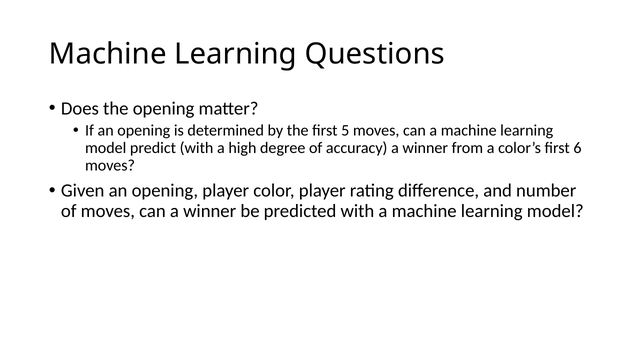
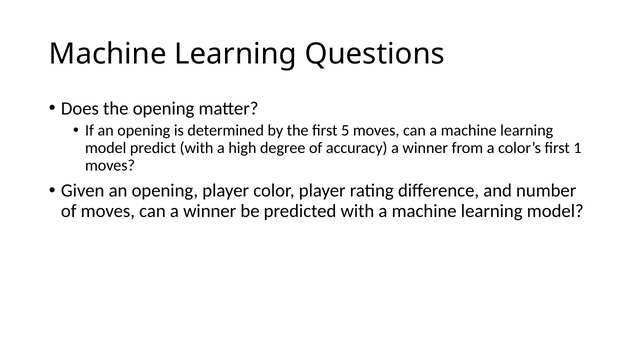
6: 6 -> 1 (578, 148)
